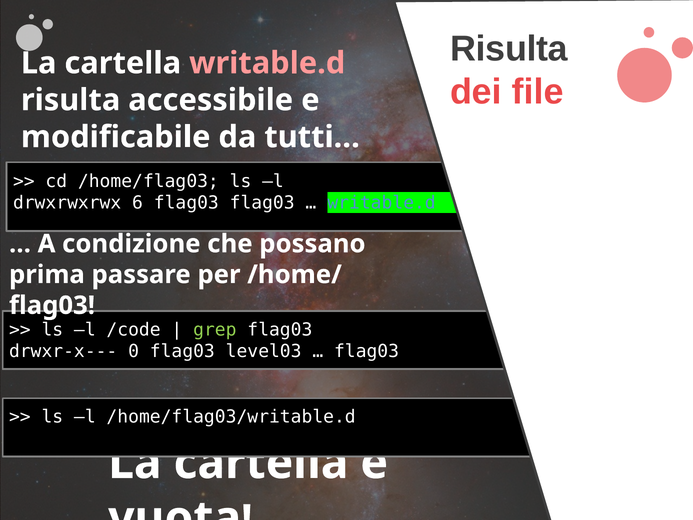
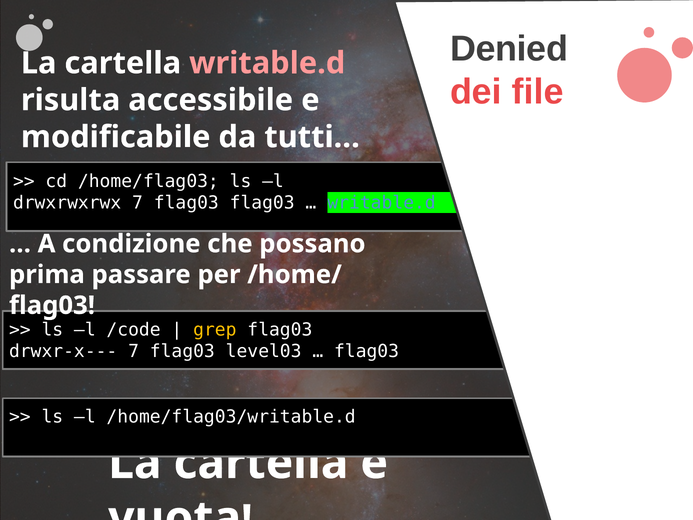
Risulta: Risulta -> Denied (509, 49)
drwxrwxrwx 6: 6 -> 7 (138, 203)
grep colour: light green -> yellow (215, 329)
drwxr-x--- 0: 0 -> 7 (134, 351)
